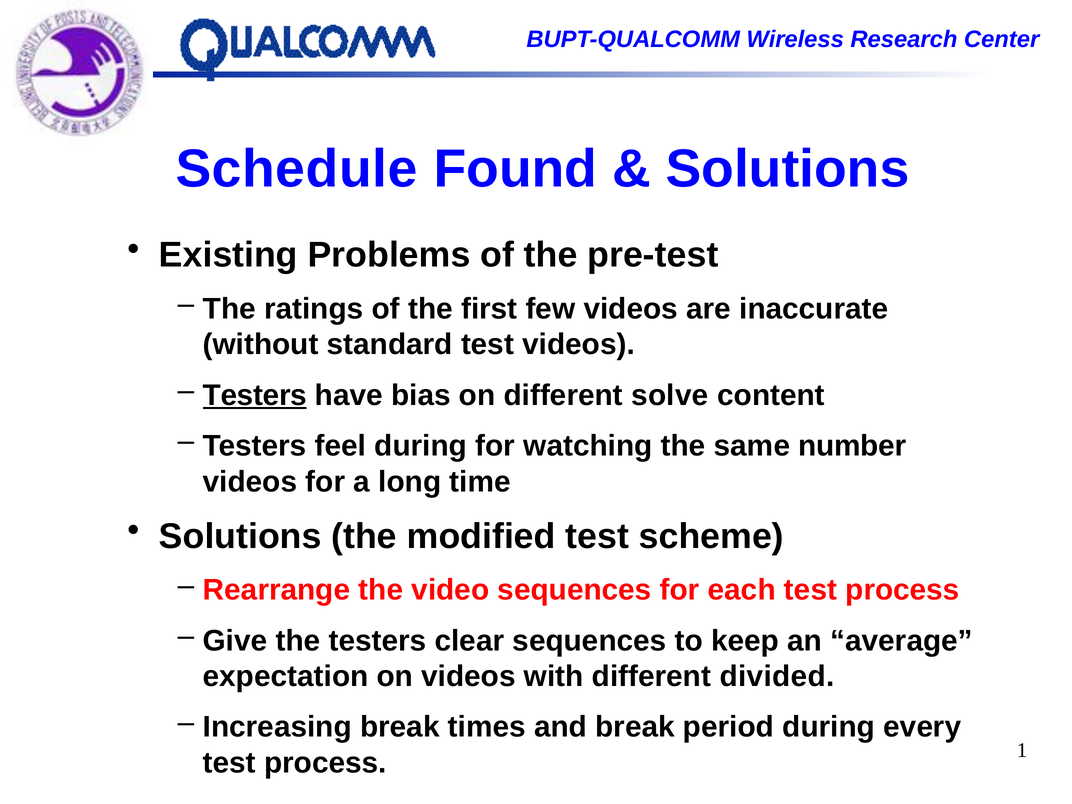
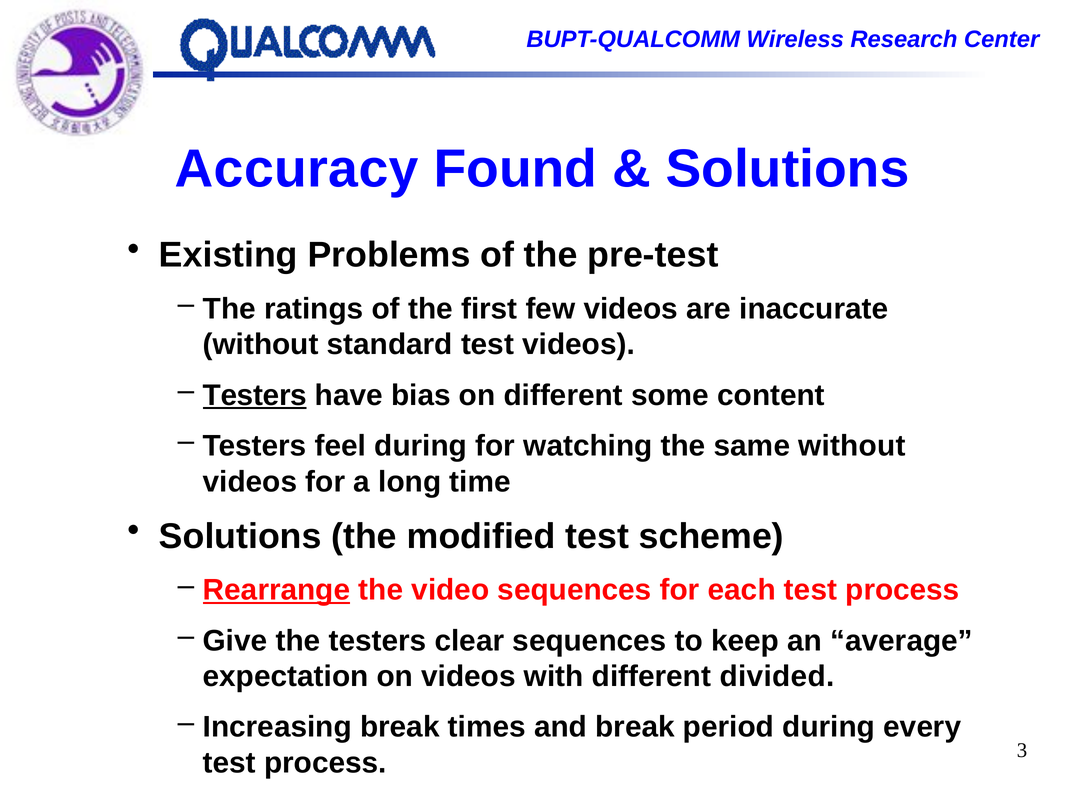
Schedule: Schedule -> Accuracy (297, 169)
solve: solve -> some (670, 395)
same number: number -> without (852, 446)
Rearrange underline: none -> present (277, 590)
1: 1 -> 3 (1022, 751)
